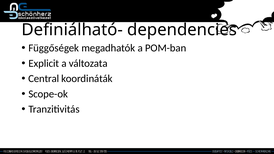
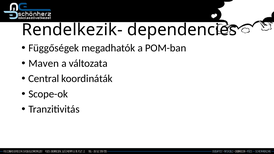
Definiálható-: Definiálható- -> Rendelkezik- (72, 30)
Explicit: Explicit -> Maven (44, 63)
